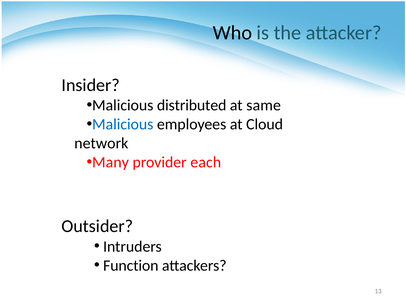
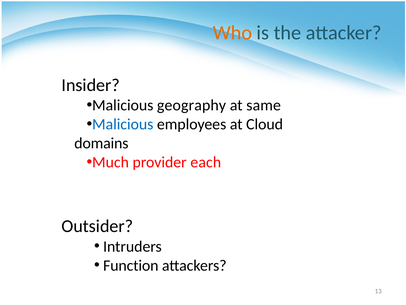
Who colour: black -> orange (232, 33)
distributed: distributed -> geography (192, 105)
network: network -> domains (101, 143)
Many: Many -> Much (111, 162)
